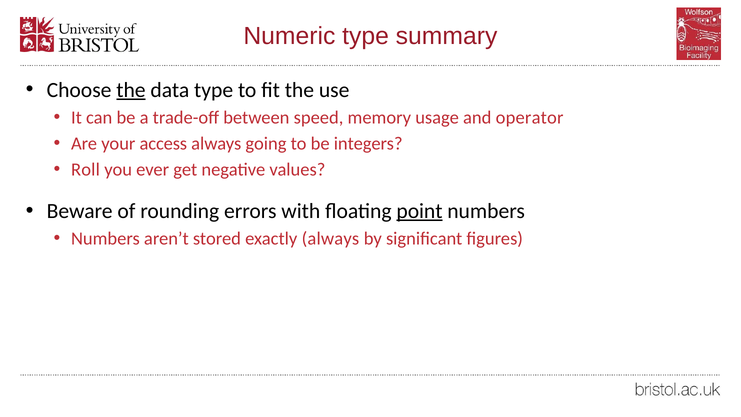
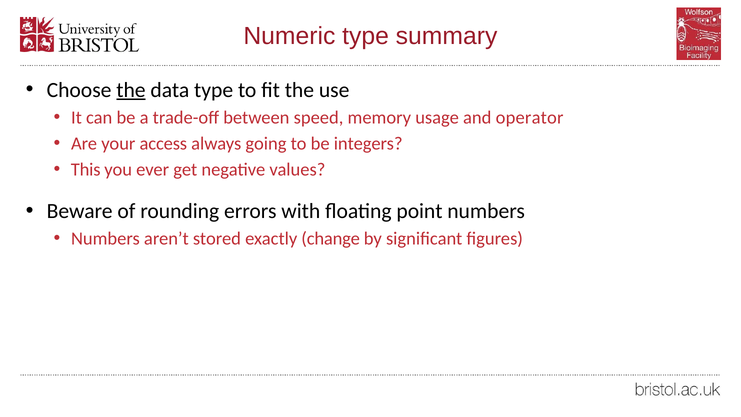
Roll: Roll -> This (86, 169)
point underline: present -> none (419, 211)
exactly always: always -> change (331, 239)
